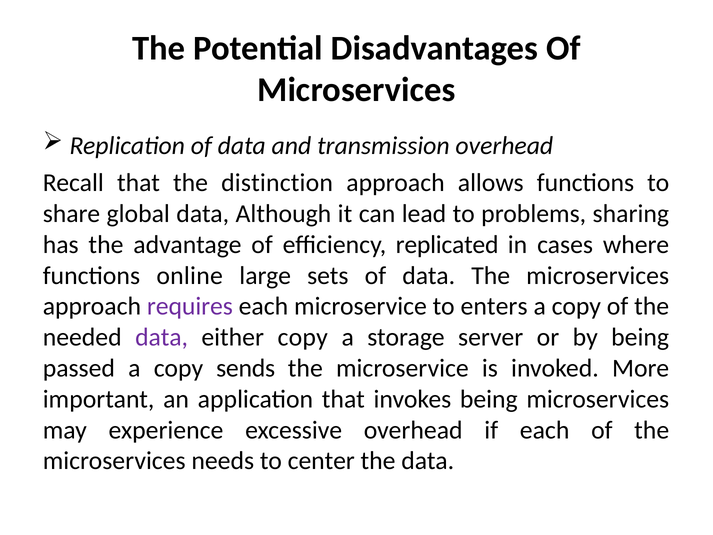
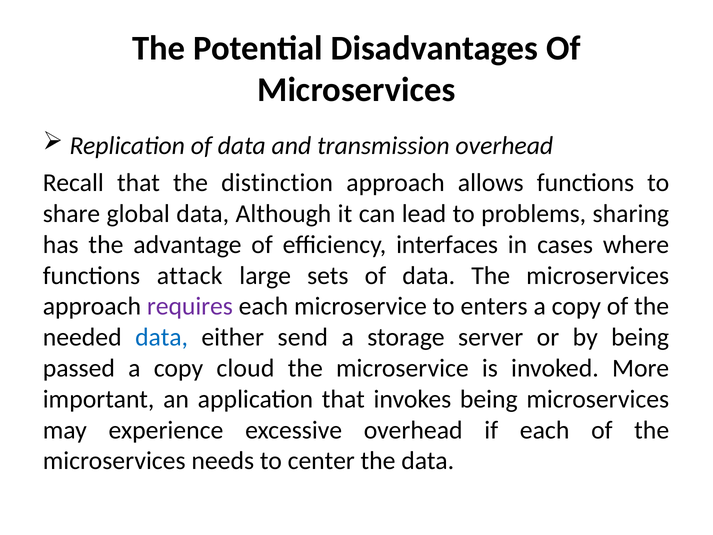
replicated: replicated -> interfaces (447, 245)
online: online -> attack (190, 275)
data colour: purple -> blue (162, 337)
either copy: copy -> send (303, 337)
sends: sends -> cloud (245, 368)
